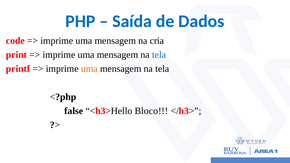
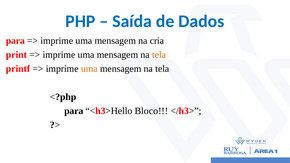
code: code -> para (15, 41)
tela colour: blue -> orange (159, 55)
false: false -> para (74, 111)
